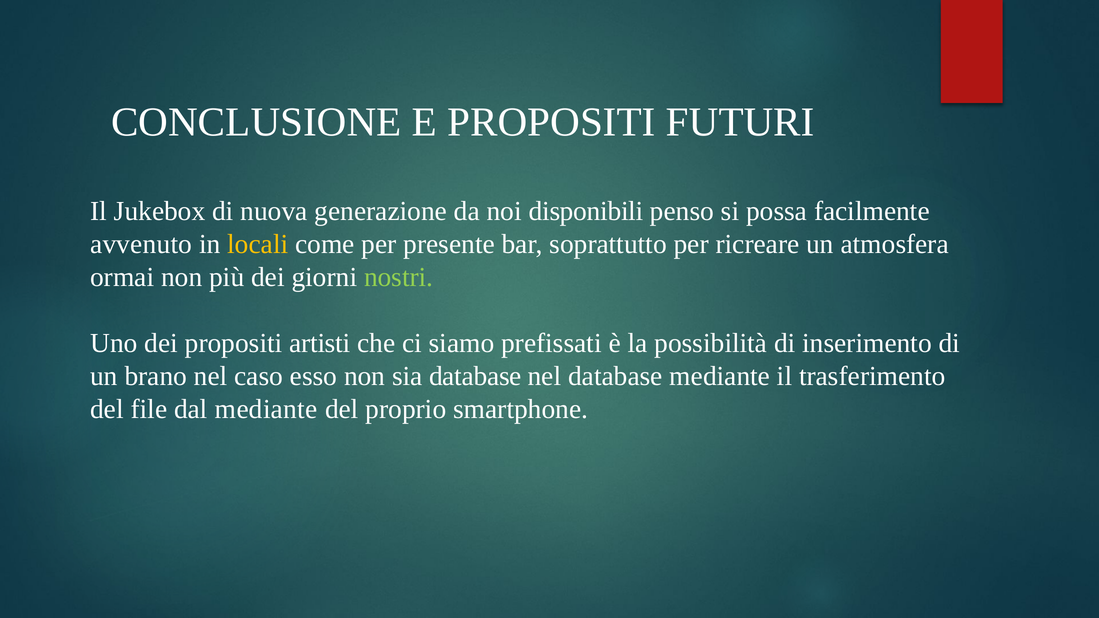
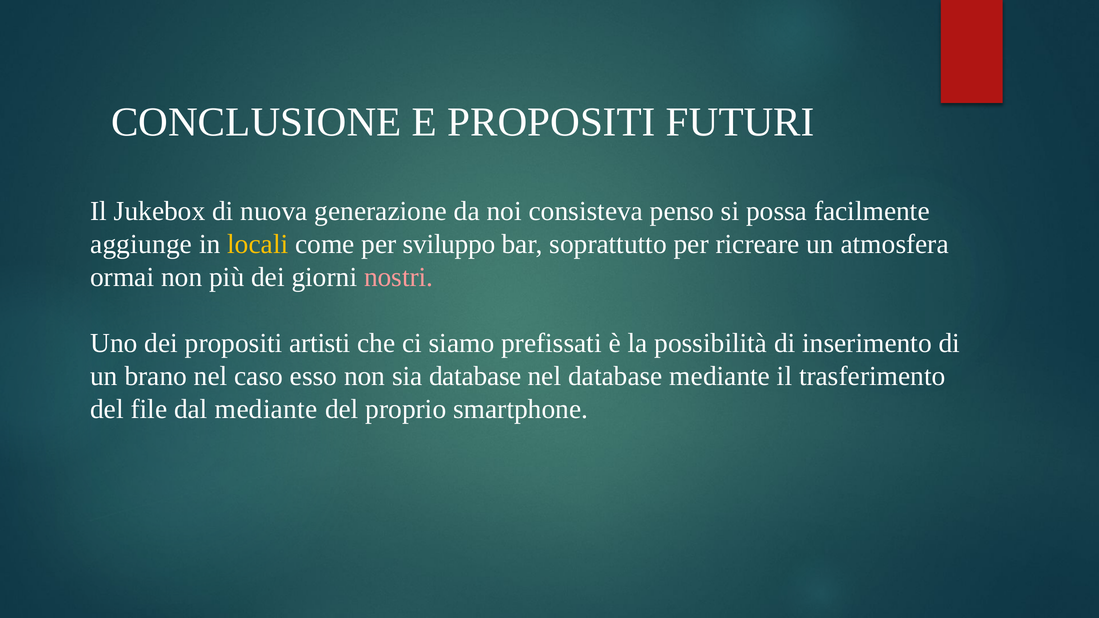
disponibili: disponibili -> consisteva (586, 211)
avvenuto: avvenuto -> aggiunge (141, 244)
presente: presente -> sviluppo (449, 244)
nostri colour: light green -> pink (399, 277)
